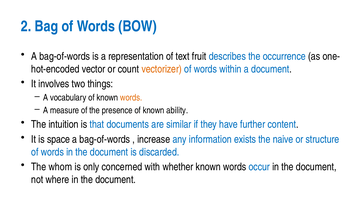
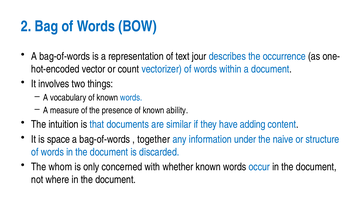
fruit: fruit -> jour (199, 56)
vectorizer colour: orange -> blue (162, 69)
words colour: orange -> blue (131, 97)
further: further -> adding (253, 124)
increase: increase -> together (154, 139)
exists: exists -> under (245, 139)
